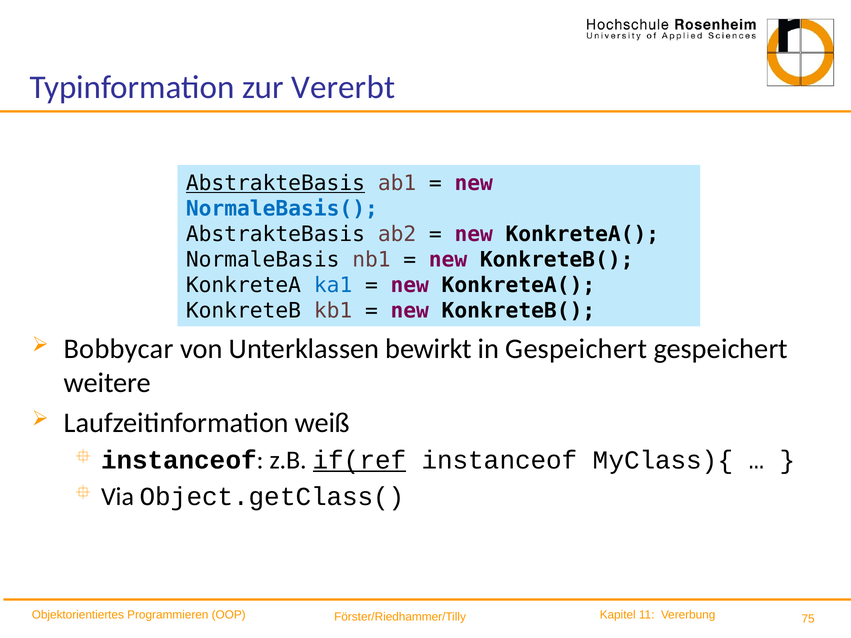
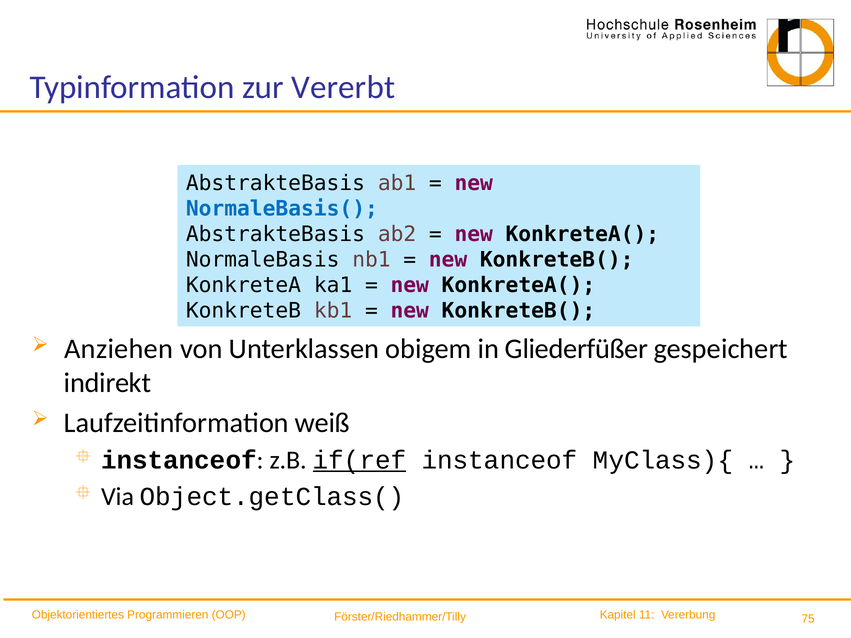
AbstrakteBasis underline: present -> none (275, 183)
ka1 colour: blue -> black (333, 286)
Bobbycar: Bobbycar -> Anziehen (119, 349)
bewirkt: bewirkt -> obigem (428, 349)
in Gespeichert: Gespeichert -> Gliederfüßer (577, 349)
weitere: weitere -> indirekt (107, 383)
